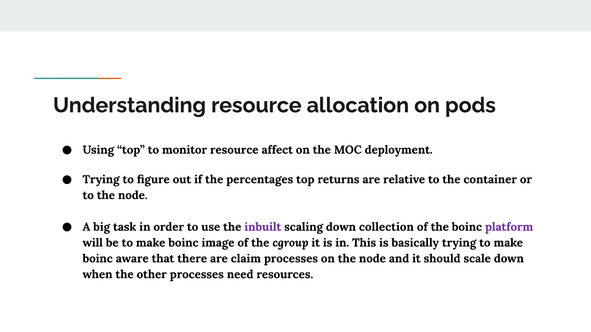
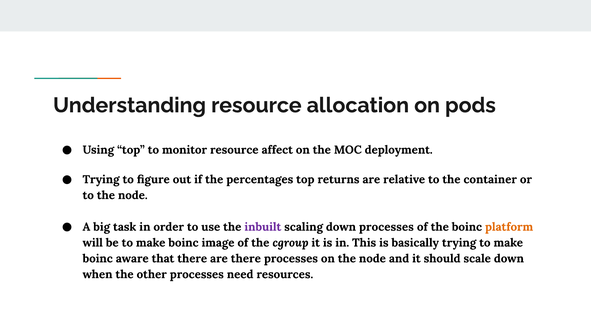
down collection: collection -> processes (386, 227)
platform colour: purple -> orange (509, 227)
are claim: claim -> there (246, 259)
